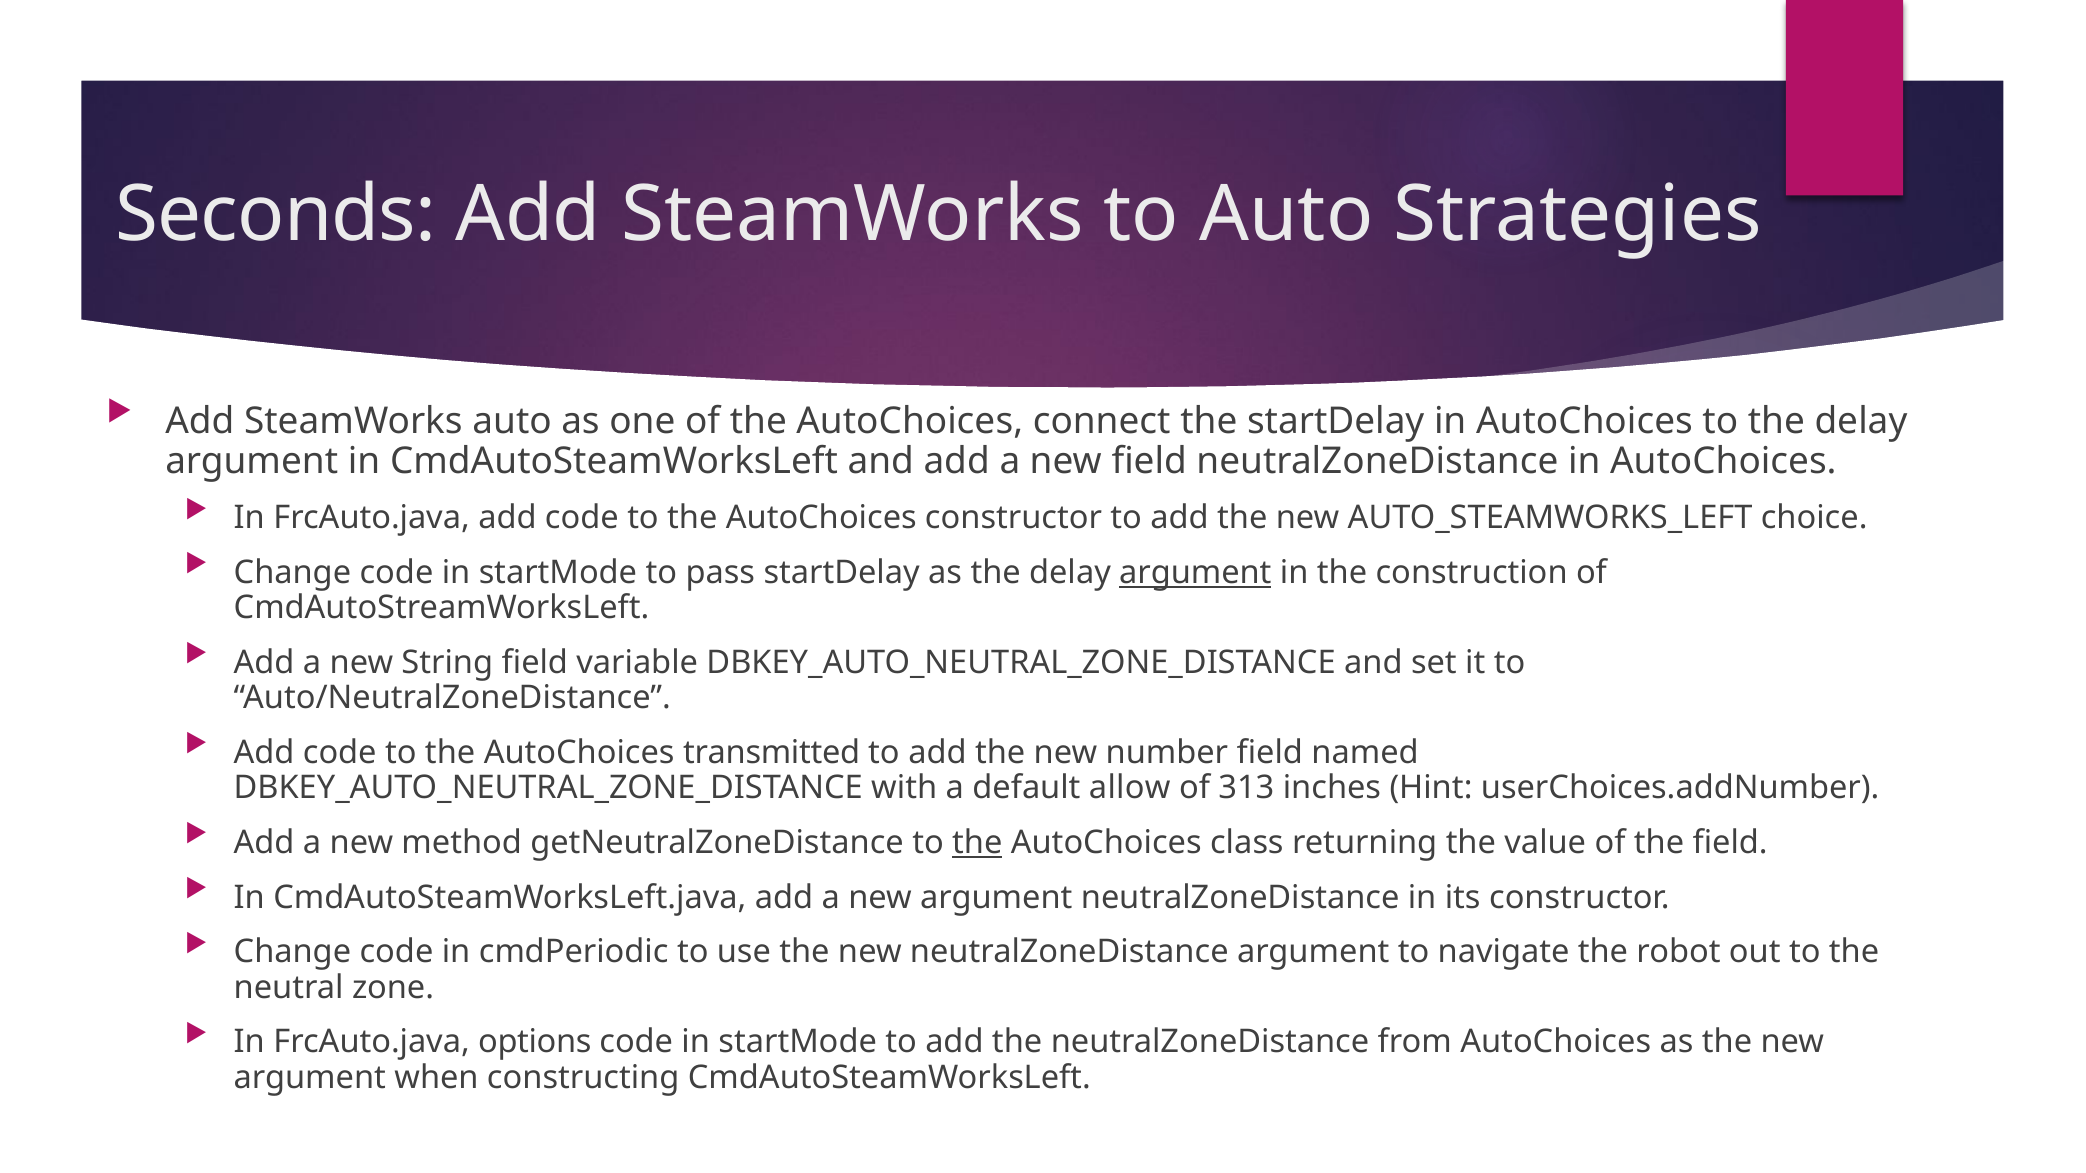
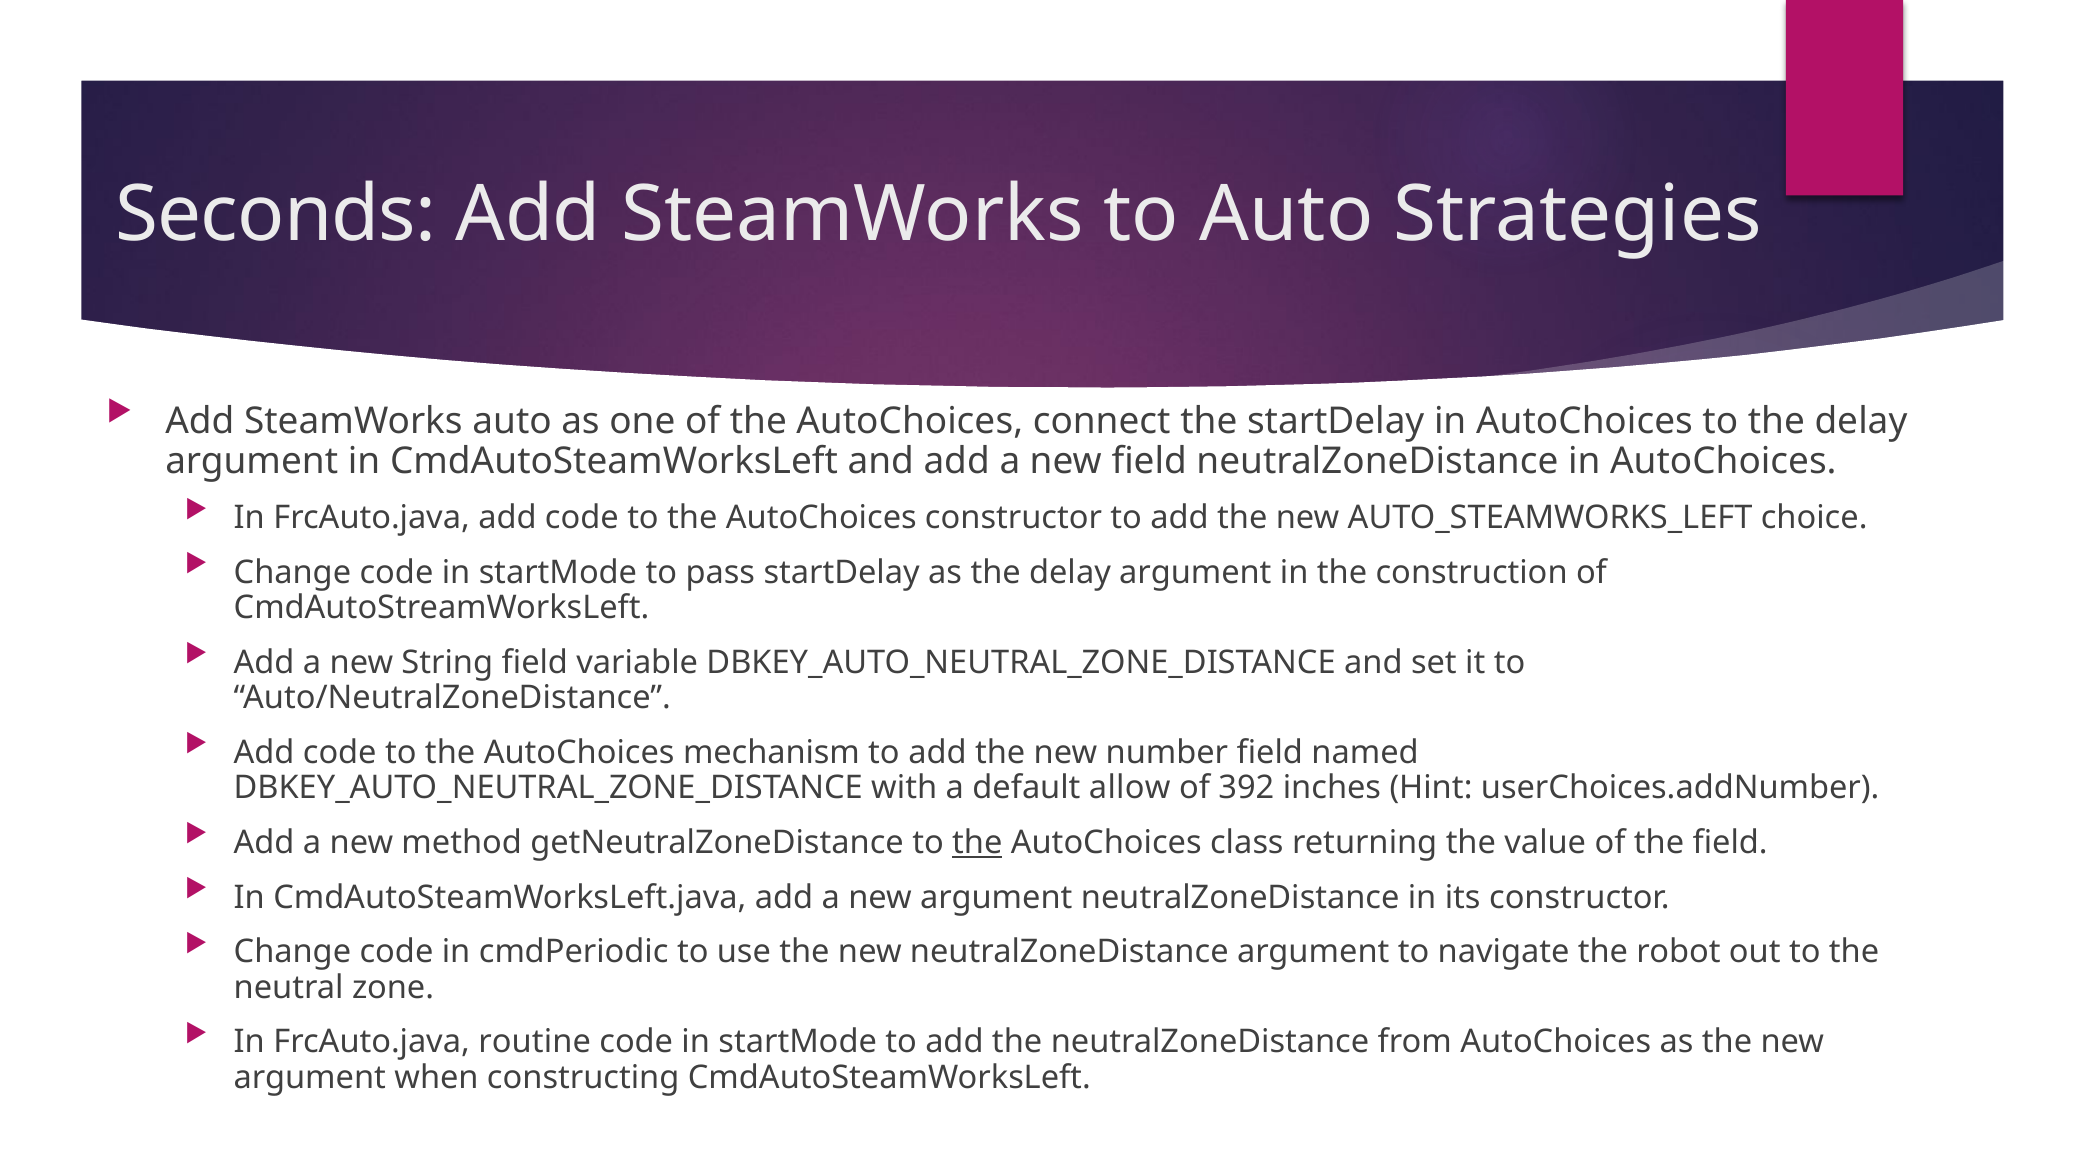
argument underline: present -> none (1195, 573)
transmitted: transmitted -> mechanism (771, 753)
313: 313 -> 392 (1246, 788)
options: options -> routine (535, 1043)
